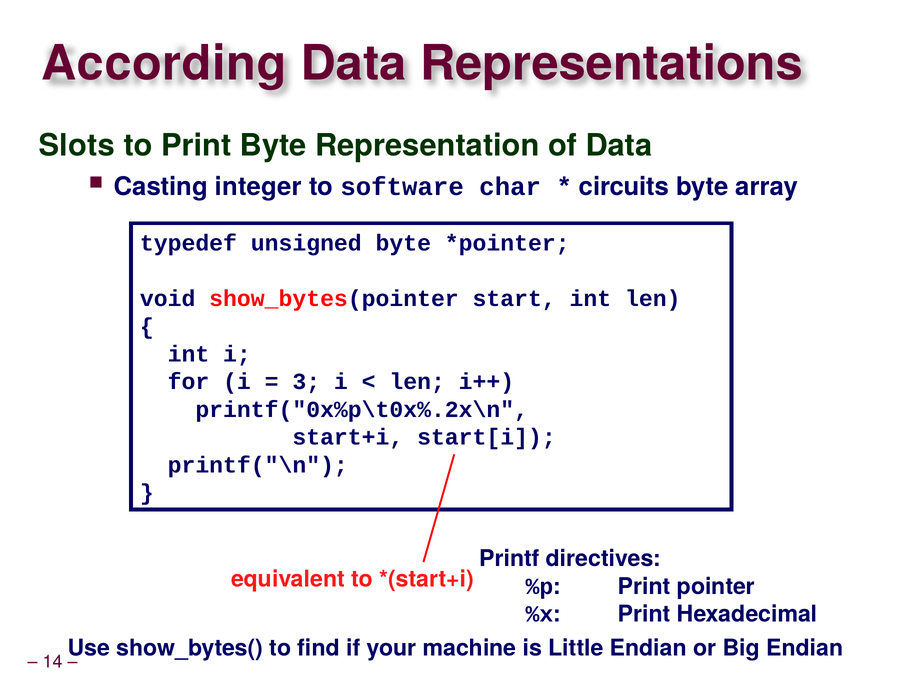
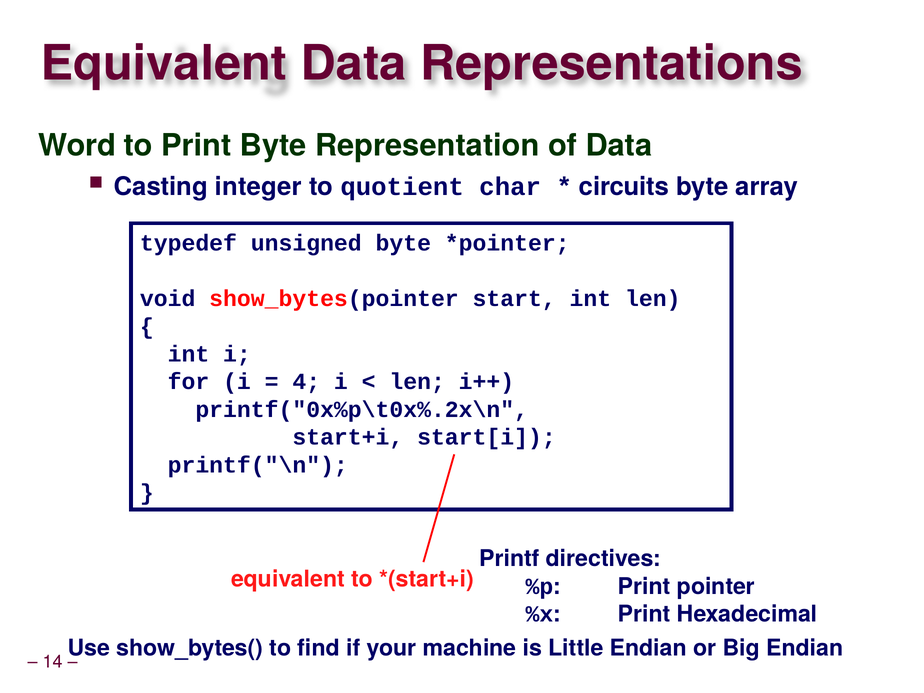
According: According -> Equivalent (164, 64)
Slots: Slots -> Word (77, 146)
software: software -> quotient (402, 187)
3: 3 -> 4 (306, 382)
